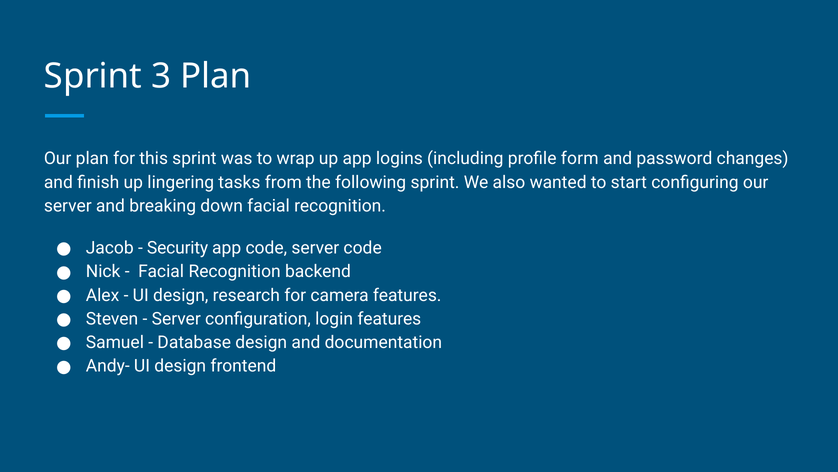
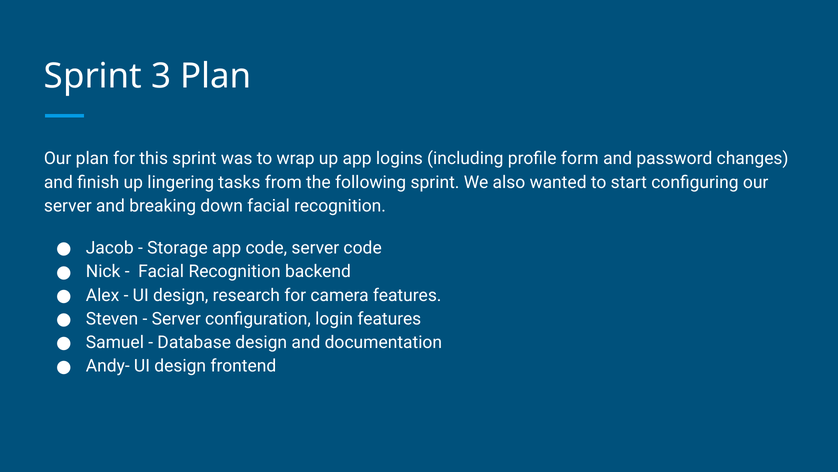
Security: Security -> Storage (177, 248)
